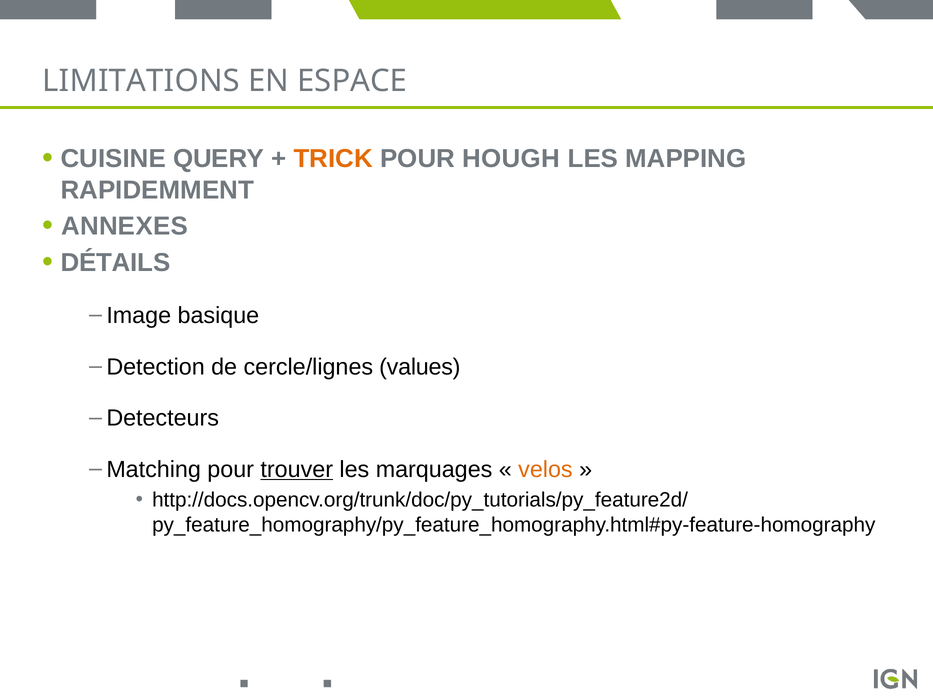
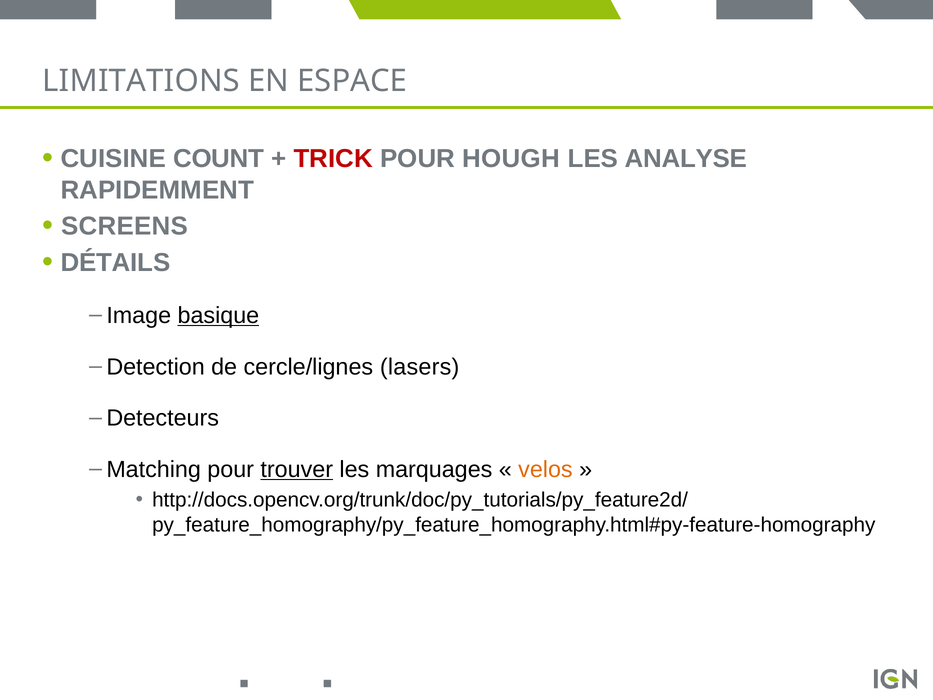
QUERY: QUERY -> COUNT (219, 159)
TRICK colour: orange -> red (333, 159)
MAPPING: MAPPING -> ANALYSE (686, 159)
ANNEXES: ANNEXES -> SCREENS (124, 226)
basique underline: none -> present (218, 315)
values: values -> lasers (420, 367)
